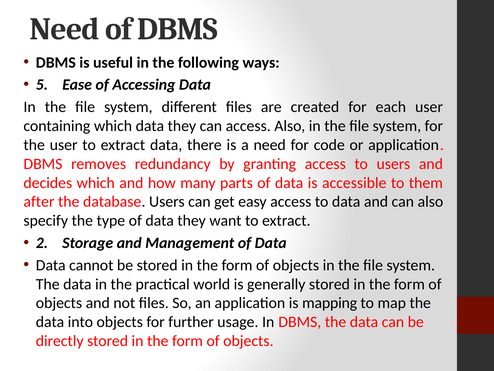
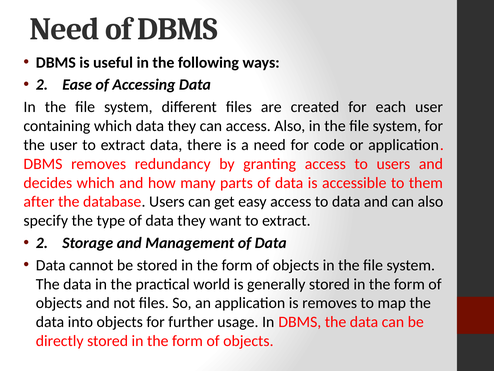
5: 5 -> 2 (42, 85)
is mapping: mapping -> removes (330, 303)
